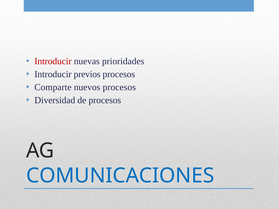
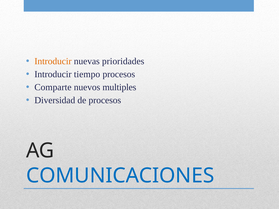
Introducir colour: red -> orange (53, 61)
previos: previos -> tiempo (87, 74)
nuevos procesos: procesos -> multiples (119, 87)
